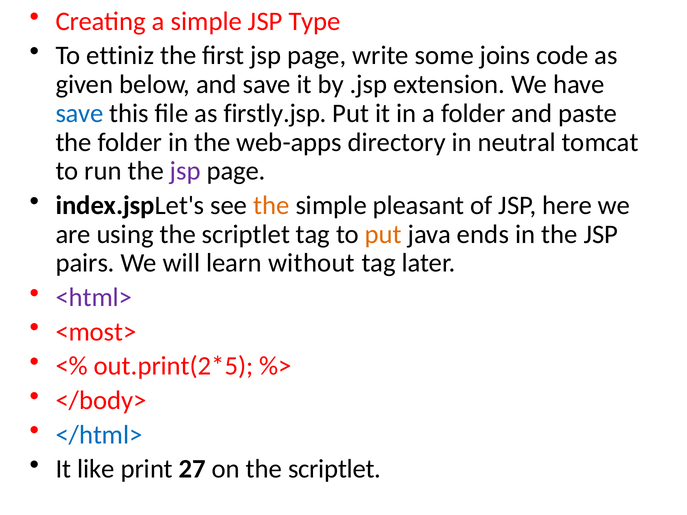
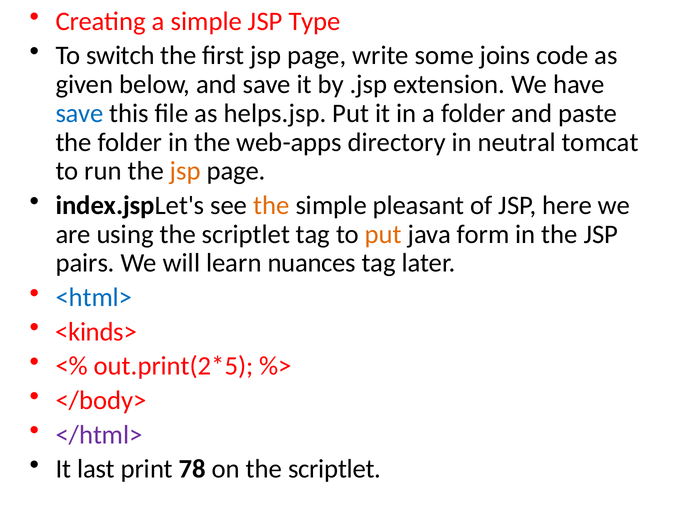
ettiniz: ettiniz -> switch (120, 56)
firstly.jsp: firstly.jsp -> helps.jsp (275, 113)
jsp colour: purple -> orange (185, 171)
ends: ends -> form (483, 234)
without: without -> nuances (312, 263)
<html> colour: purple -> blue (94, 298)
<most>: <most> -> <kinds> (96, 332)
</html> colour: blue -> purple (99, 435)
like: like -> last (96, 469)
27: 27 -> 78 (192, 469)
